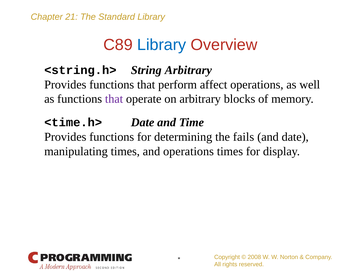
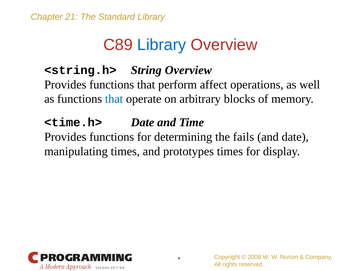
String Arbitrary: Arbitrary -> Overview (188, 70)
that colour: purple -> blue (114, 99)
and operations: operations -> prototypes (189, 151)
